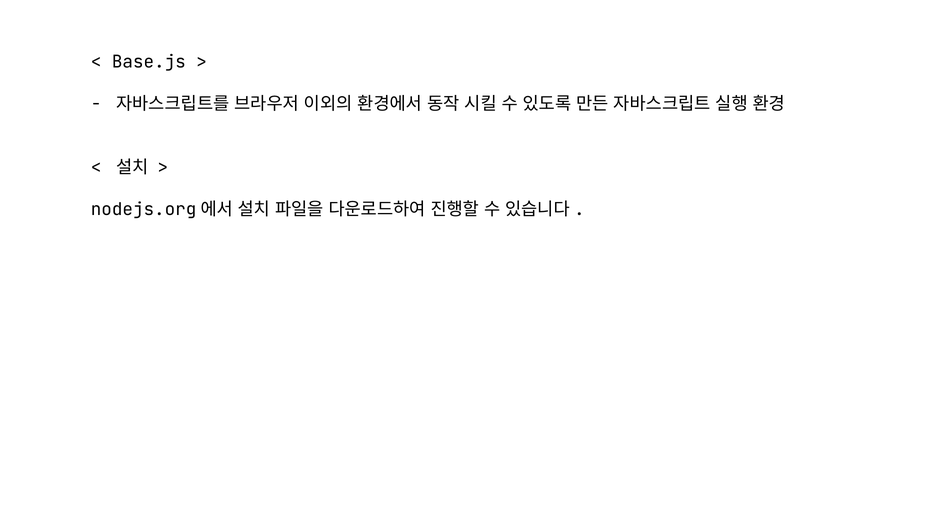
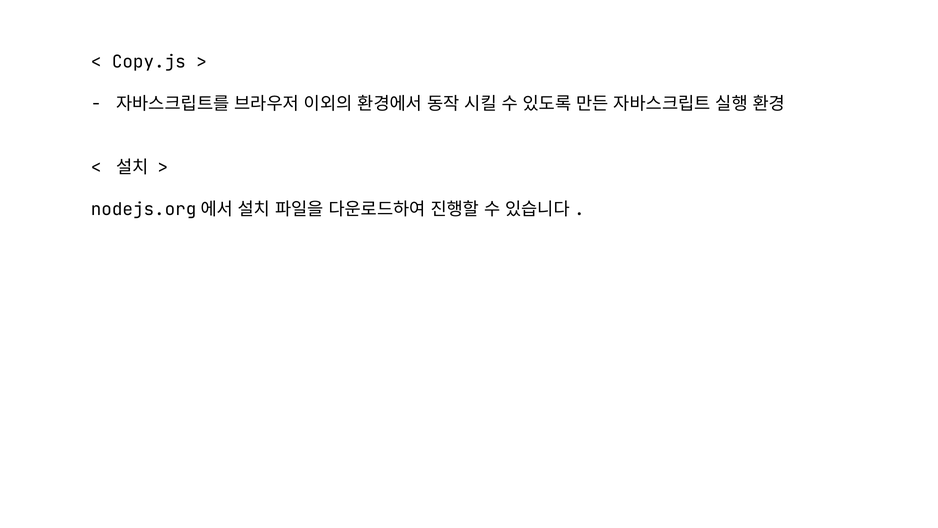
Base.js: Base.js -> Copy.js (149, 62)
